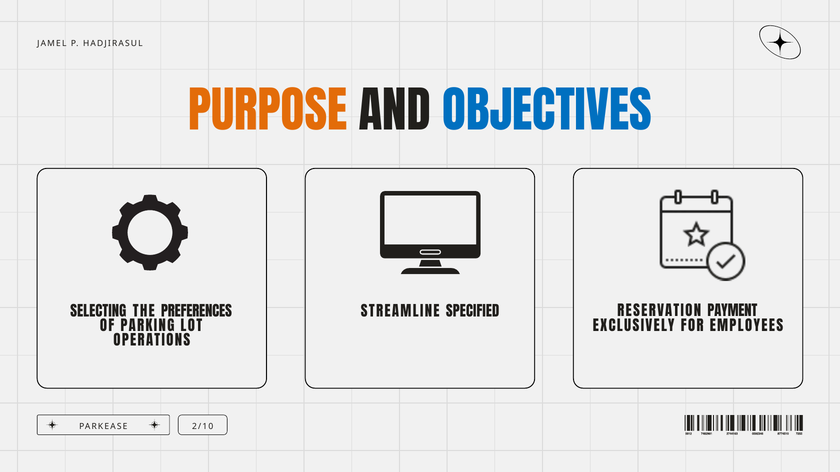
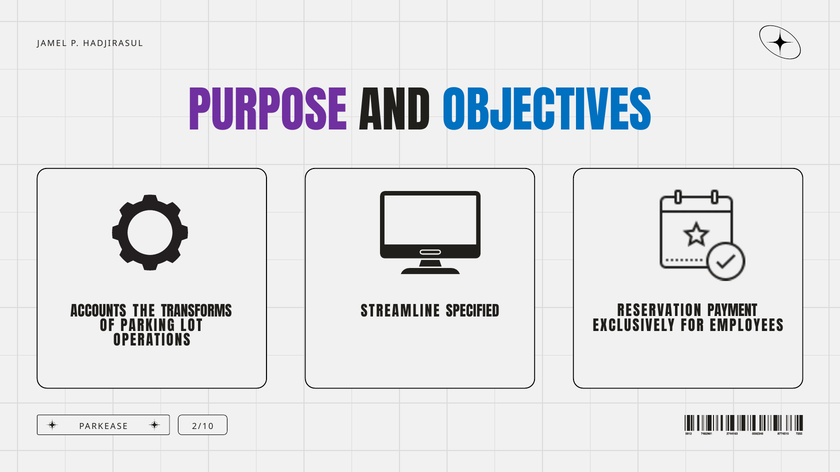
PURPOSE colour: orange -> purple (268, 114)
SELECTING: SELECTING -> ACCOUNTS (98, 312)
PREFERENCES: PREFERENCES -> TRANSFORMS (196, 312)
